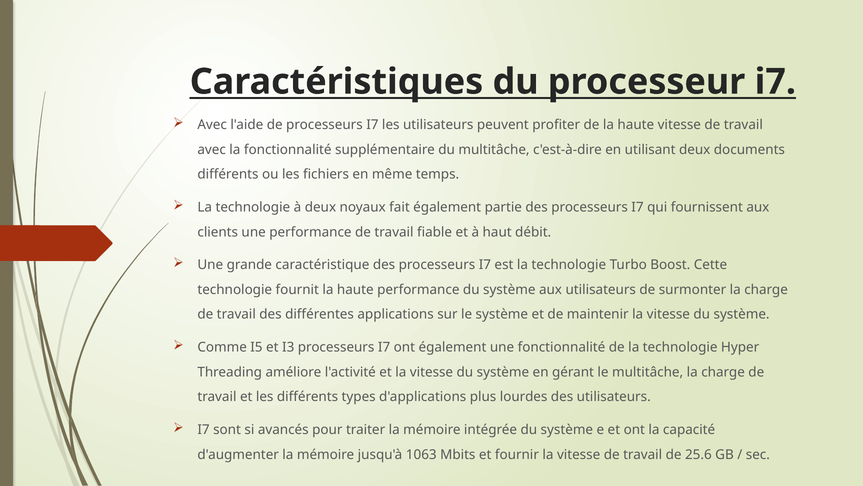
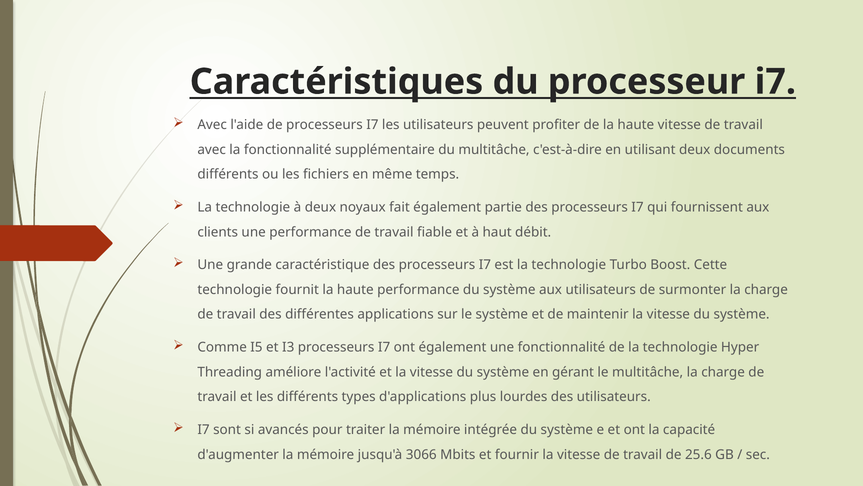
1063: 1063 -> 3066 (421, 454)
